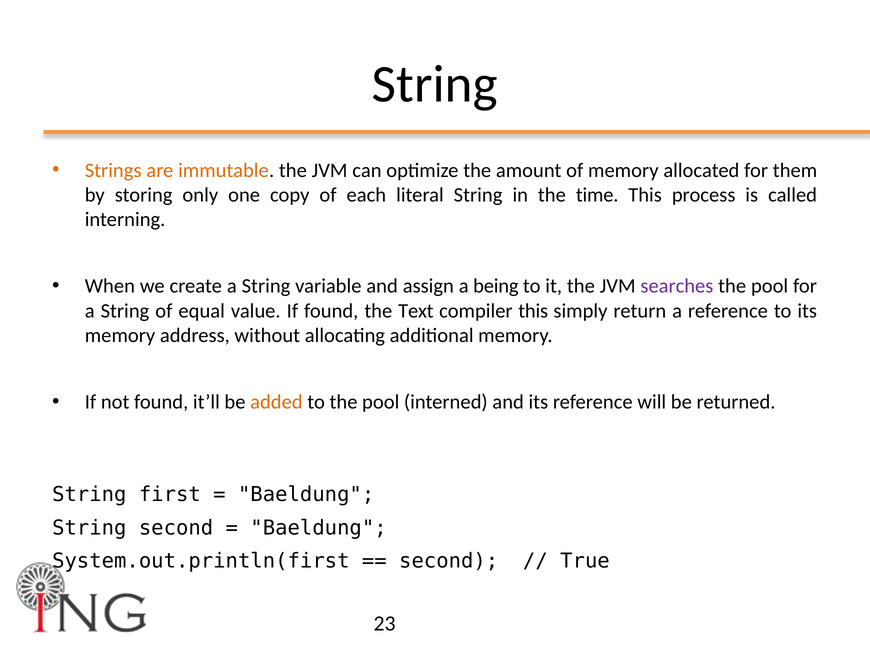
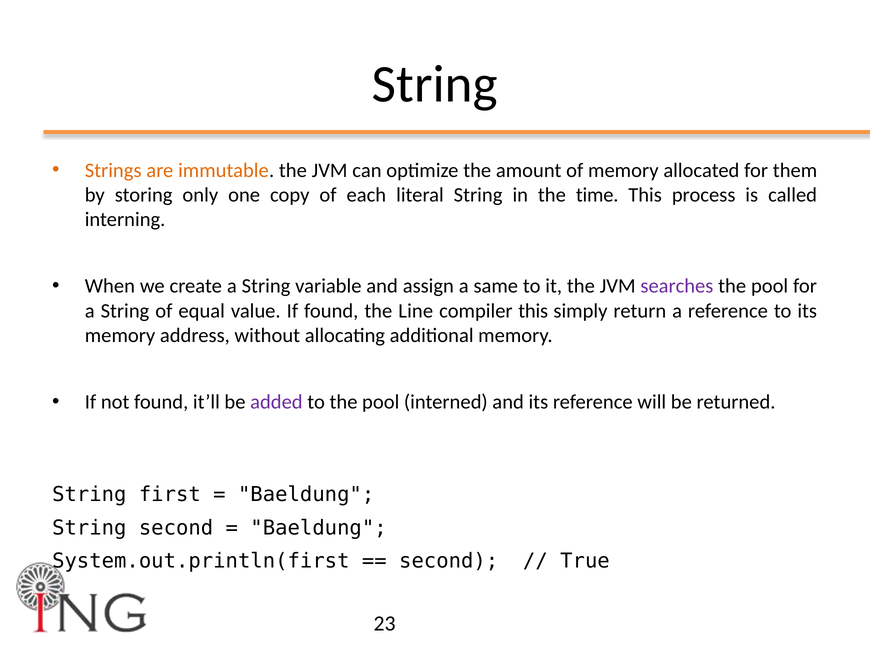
being: being -> same (496, 286)
Text: Text -> Line (416, 311)
added colour: orange -> purple (276, 402)
